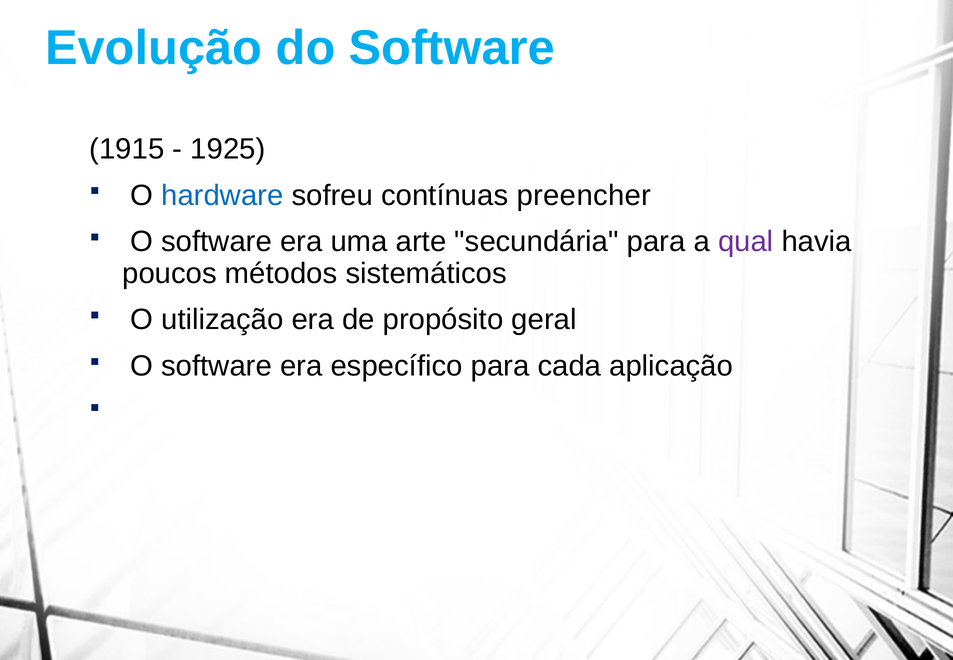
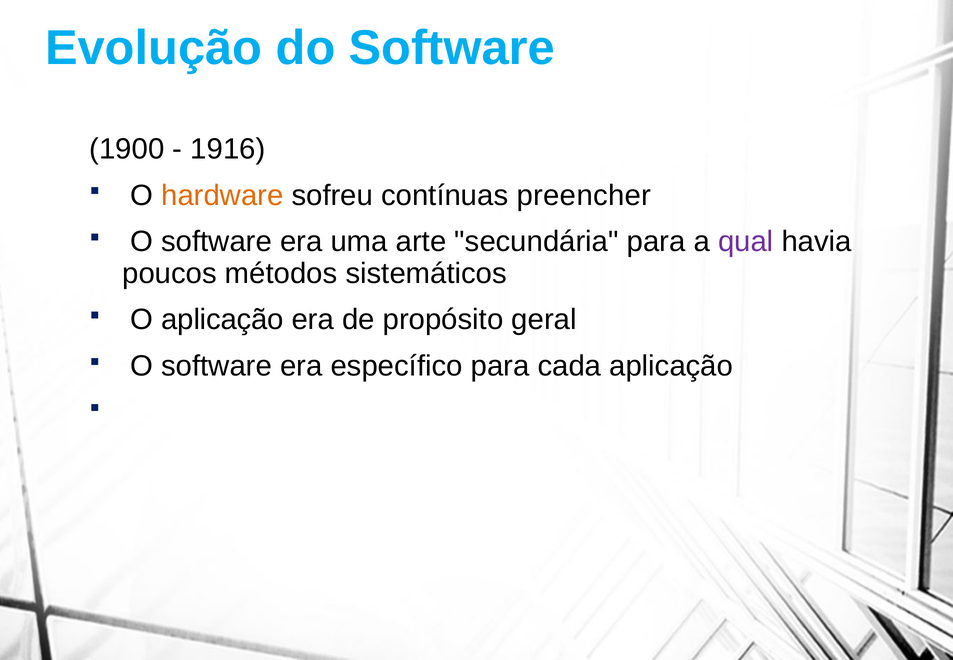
1915: 1915 -> 1900 (127, 149)
1925: 1925 -> 1916 (228, 149)
hardware colour: blue -> orange (222, 195)
O utilização: utilização -> aplicação (222, 320)
